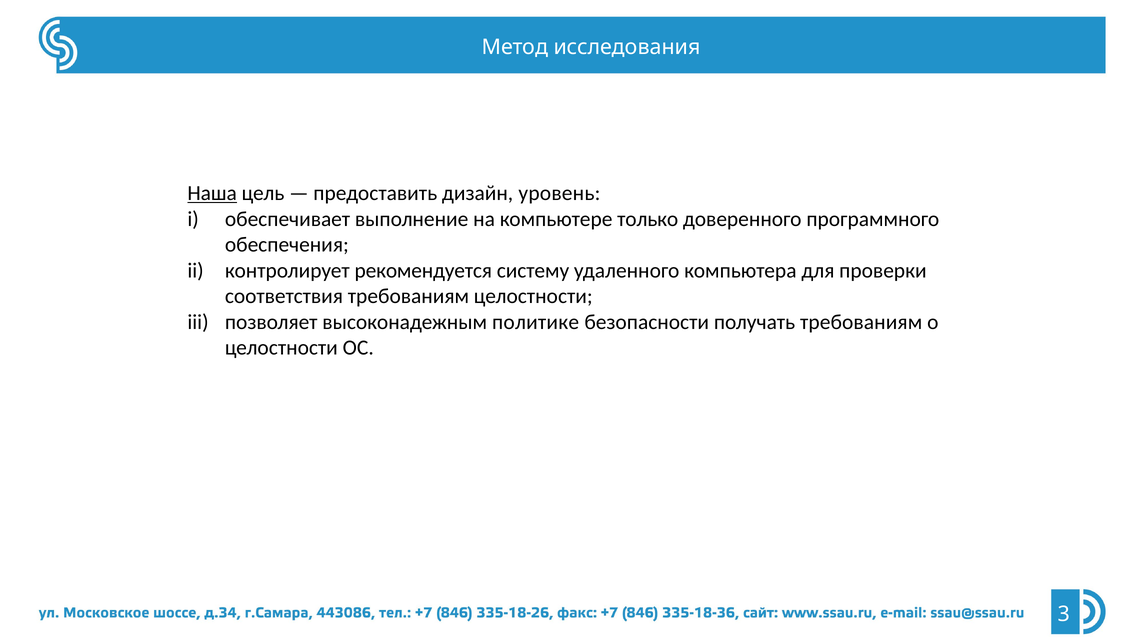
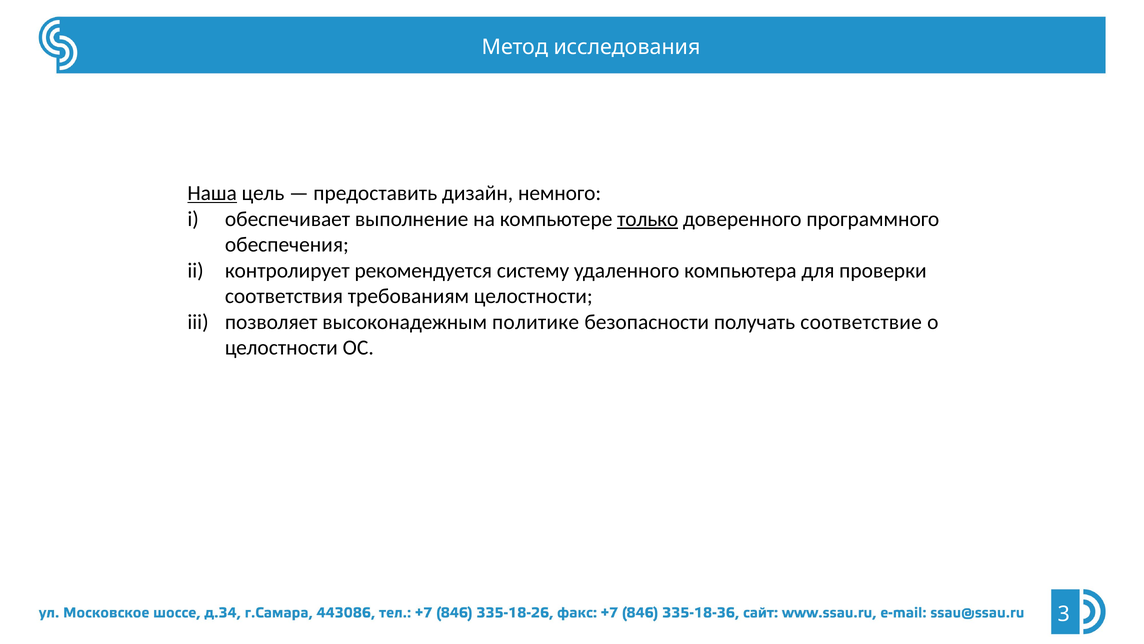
уровень: уровень -> немного (560, 193)
только underline: none -> present (648, 219)
получать требованиям: требованиям -> соответствие (861, 322)
